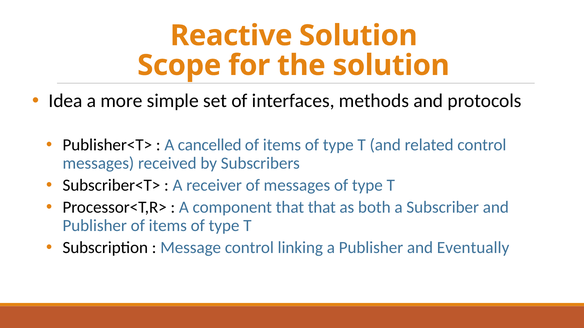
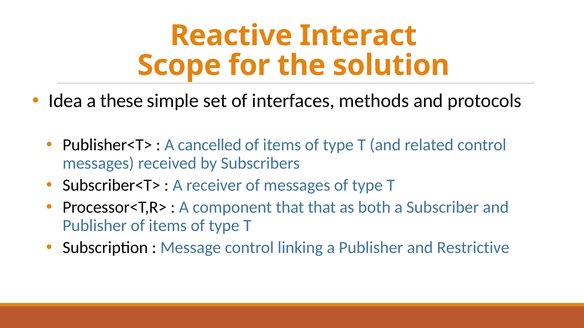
Reactive Solution: Solution -> Interact (358, 36)
more: more -> these (122, 101)
Eventually: Eventually -> Restrictive (473, 248)
